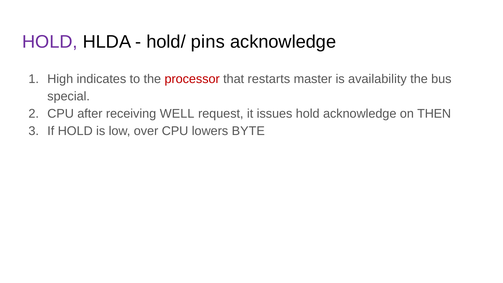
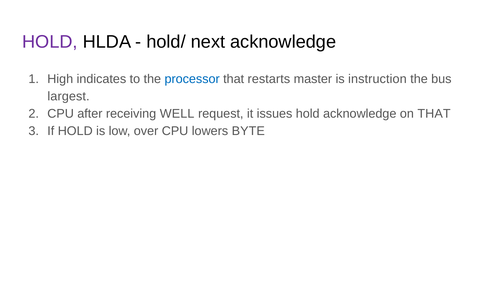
pins: pins -> next (208, 42)
processor colour: red -> blue (192, 79)
availability: availability -> instruction (377, 79)
special: special -> largest (69, 96)
on THEN: THEN -> THAT (434, 114)
